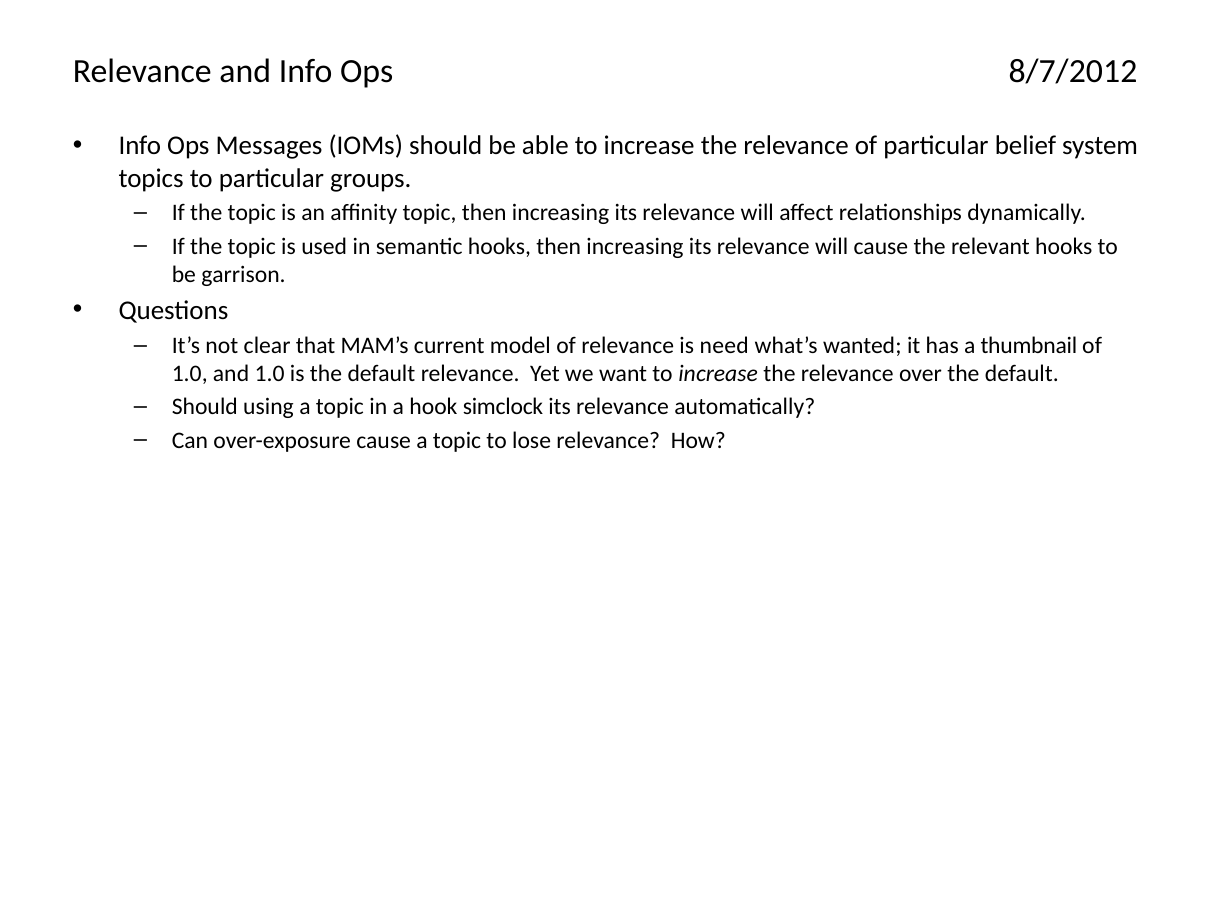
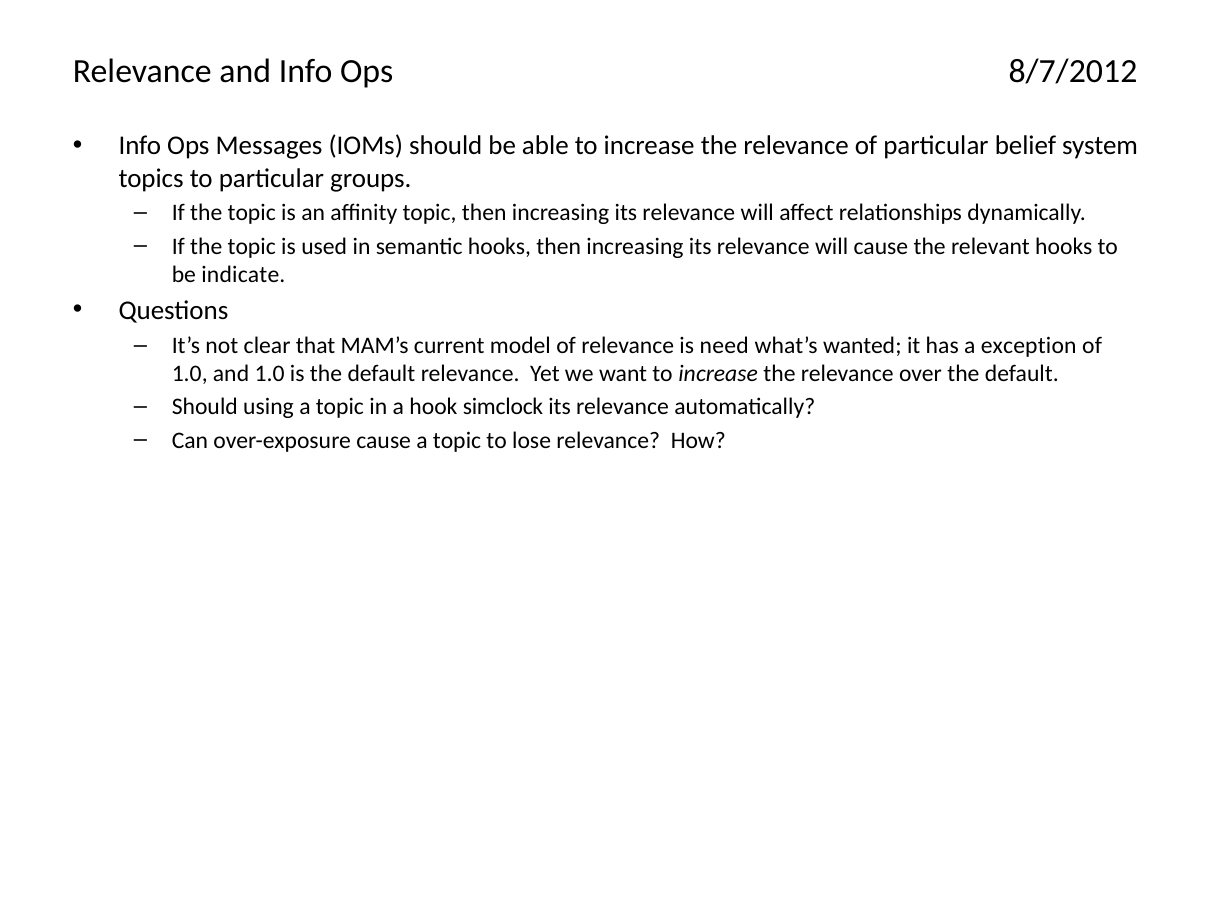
garrison: garrison -> indicate (243, 275)
thumbnail: thumbnail -> exception (1029, 346)
